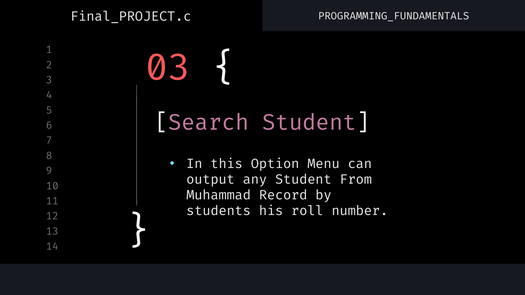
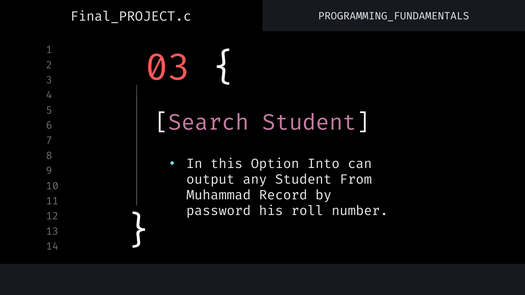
Menu: Menu -> Into (324, 164)
students: students -> password (219, 211)
